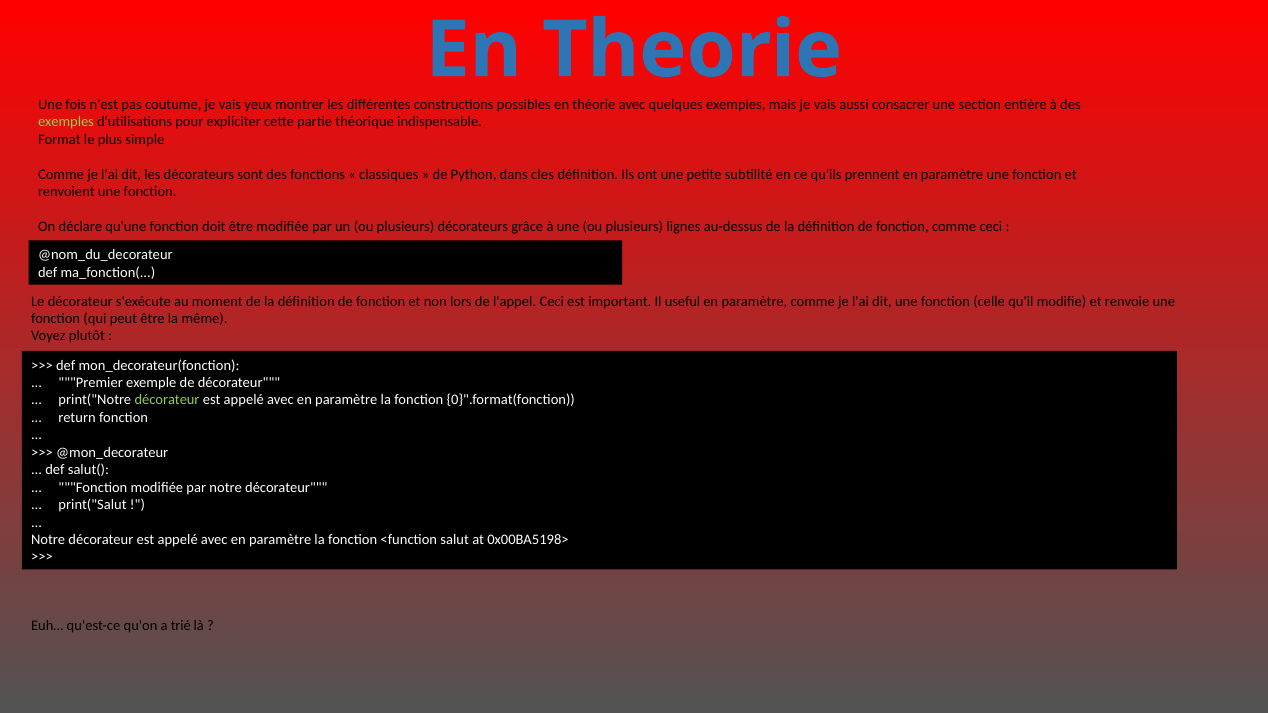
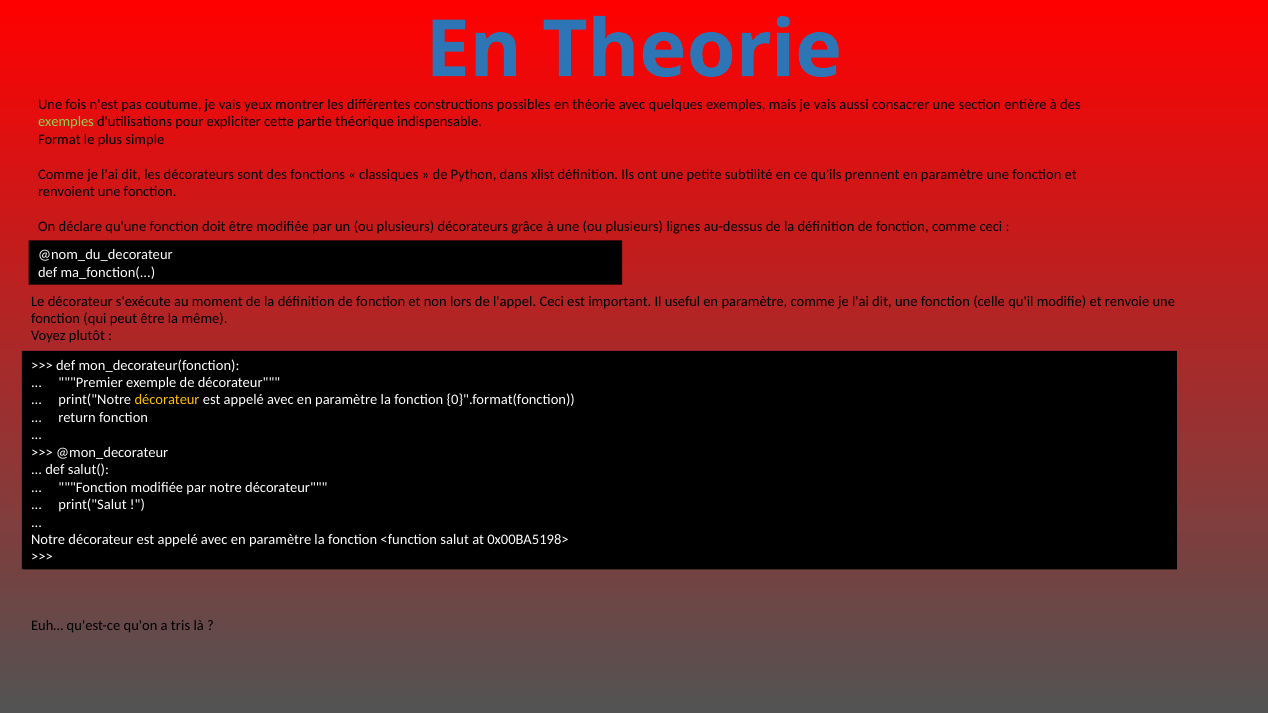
cles: cles -> xlist (543, 174)
décorateur colour: light green -> yellow (167, 400)
trié: trié -> tris (181, 626)
